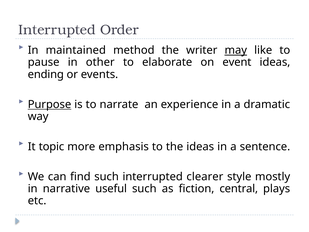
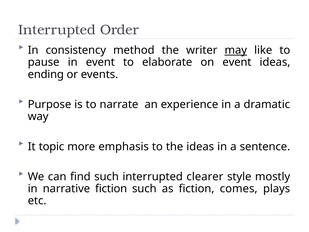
maintained: maintained -> consistency (76, 50)
in other: other -> event (100, 62)
Purpose underline: present -> none (50, 104)
narrative useful: useful -> fiction (111, 189)
central: central -> comes (239, 189)
